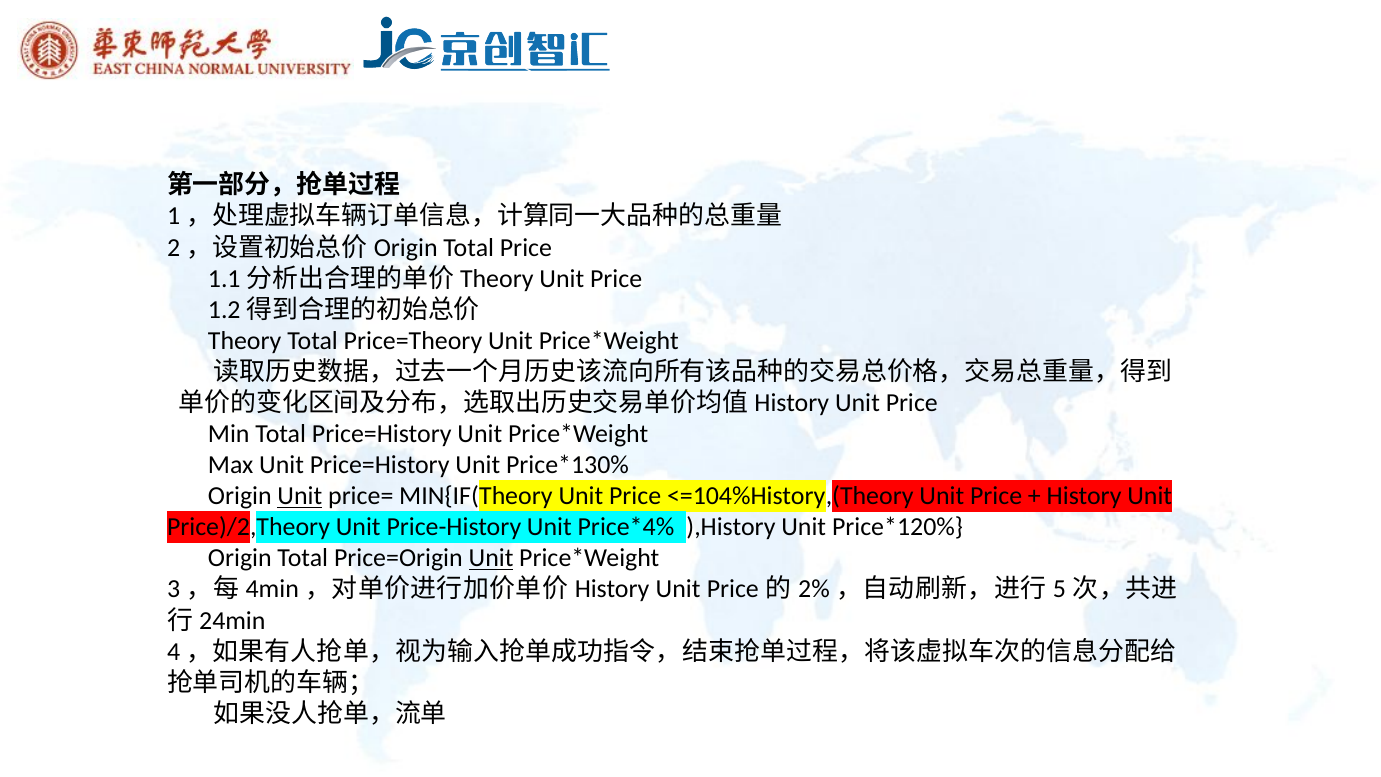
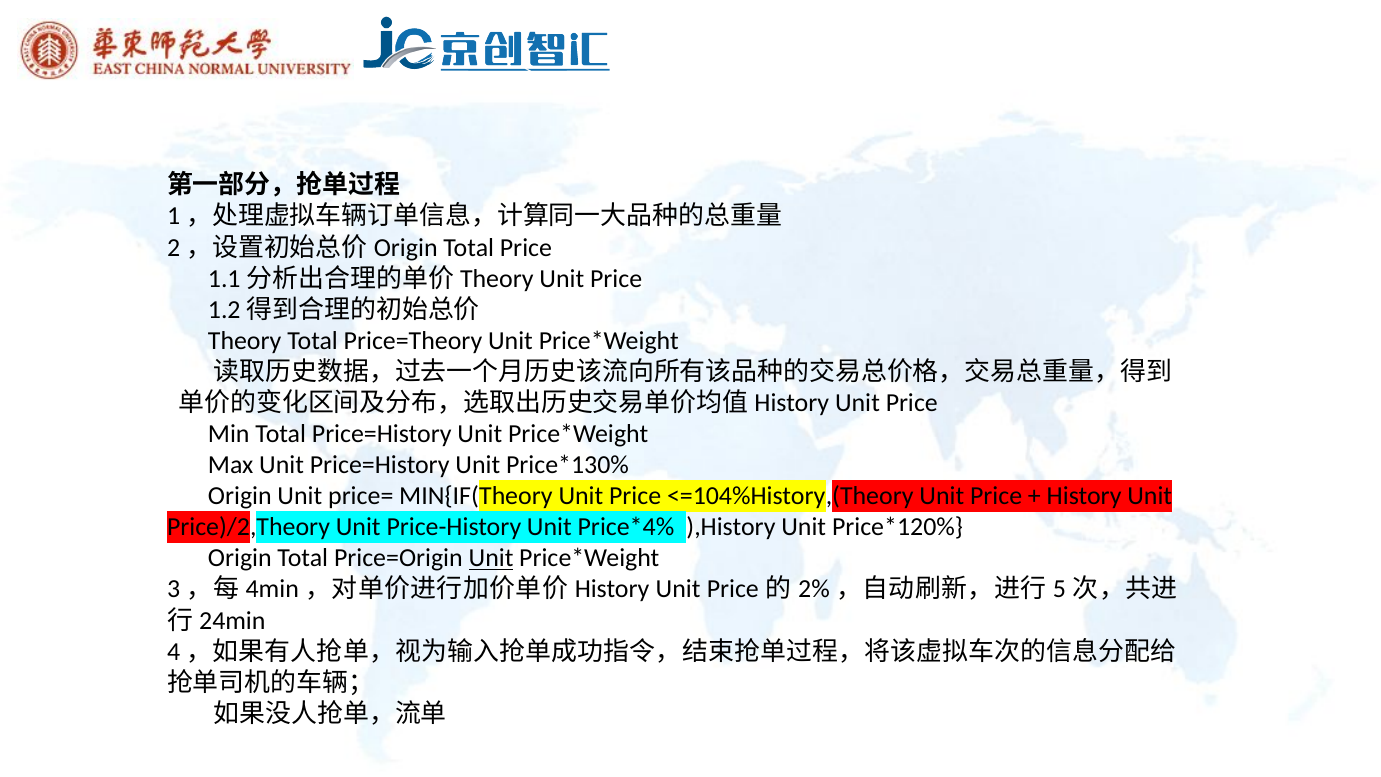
Unit underline: present -> none (300, 496)
